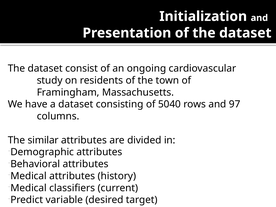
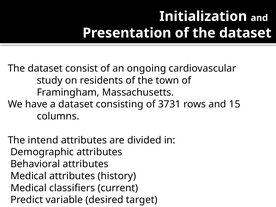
5040: 5040 -> 3731 (169, 104)
97: 97 -> 15 (235, 104)
similar: similar -> intend (43, 140)
